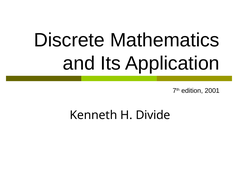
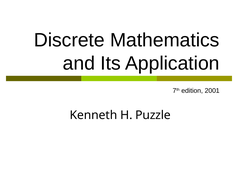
Divide: Divide -> Puzzle (153, 115)
